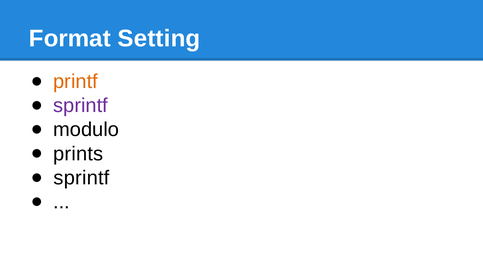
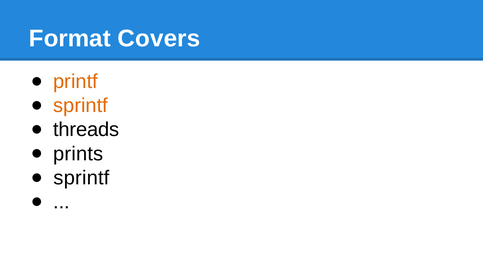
Setting: Setting -> Covers (159, 39)
sprintf colour: purple -> orange (81, 106)
modulo: modulo -> threads (86, 130)
